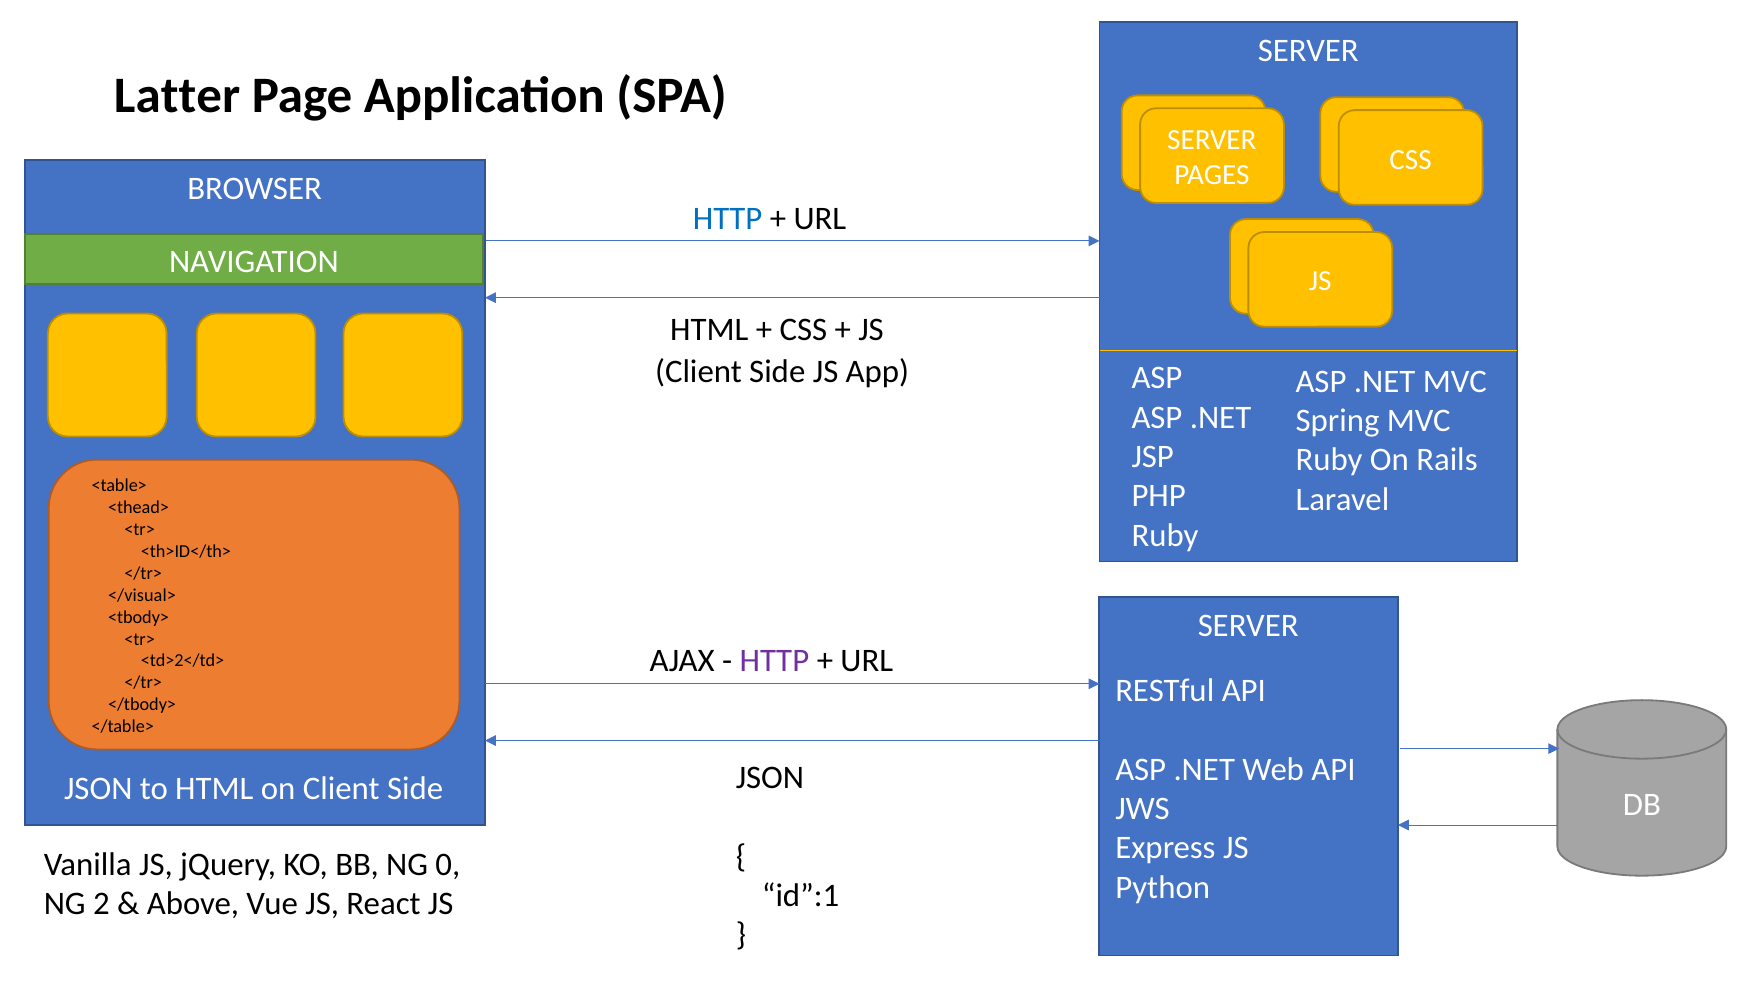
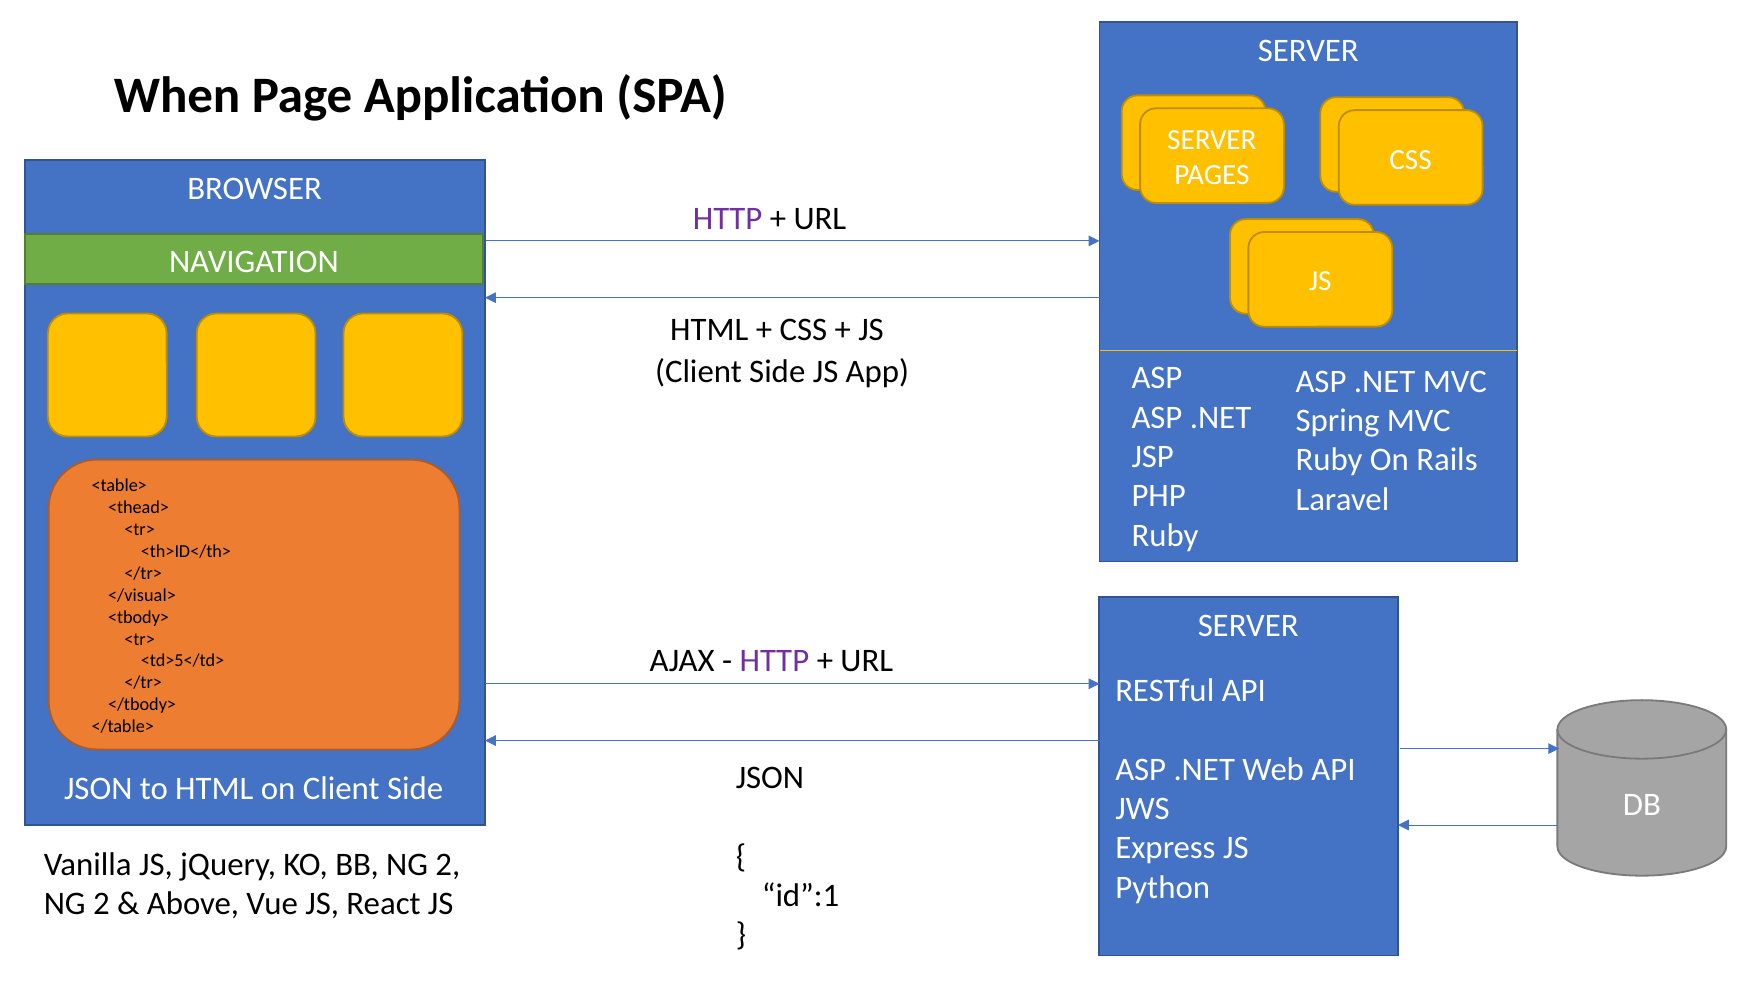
Latter: Latter -> When (177, 96)
HTTP colour: blue -> purple (728, 218)
<td>2</td>: <td>2</td> -> <td>5</td> (183, 661)
BB NG 0: 0 -> 2 (448, 864)
